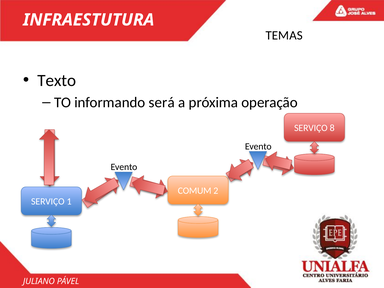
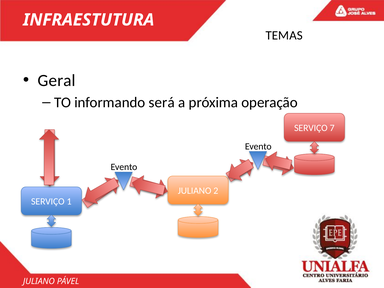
Texto: Texto -> Geral (57, 80)
8: 8 -> 7 (332, 128)
COMUM: COMUM -> JULIANO (195, 191)
